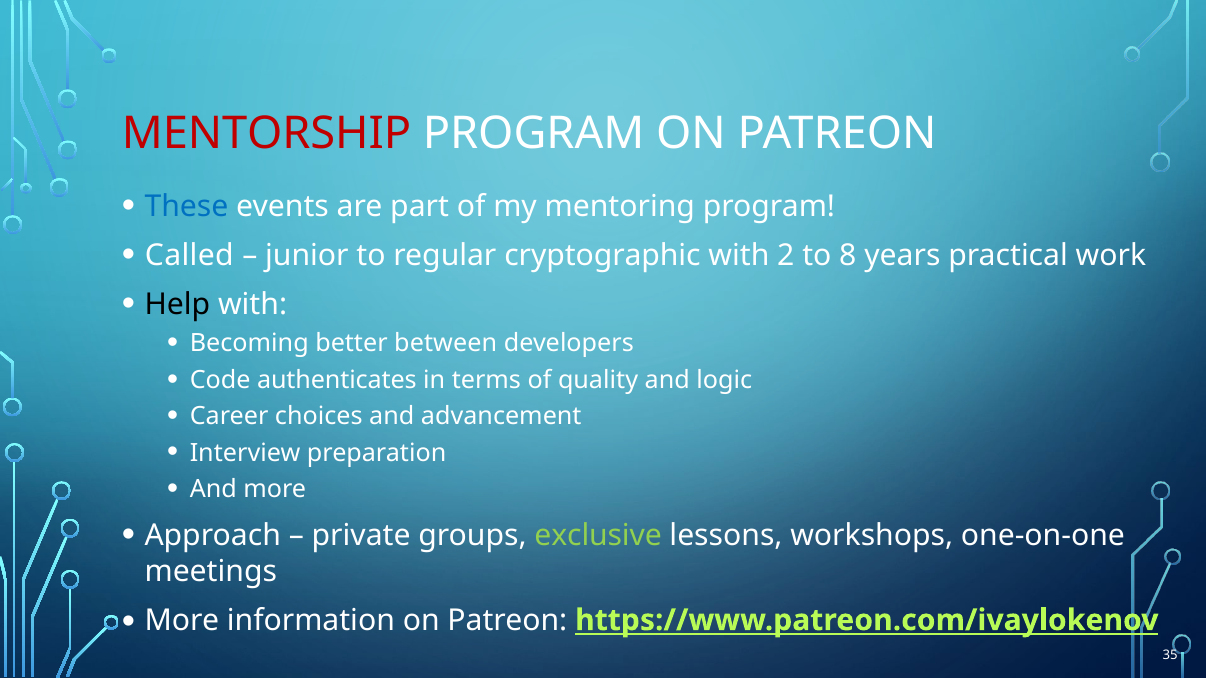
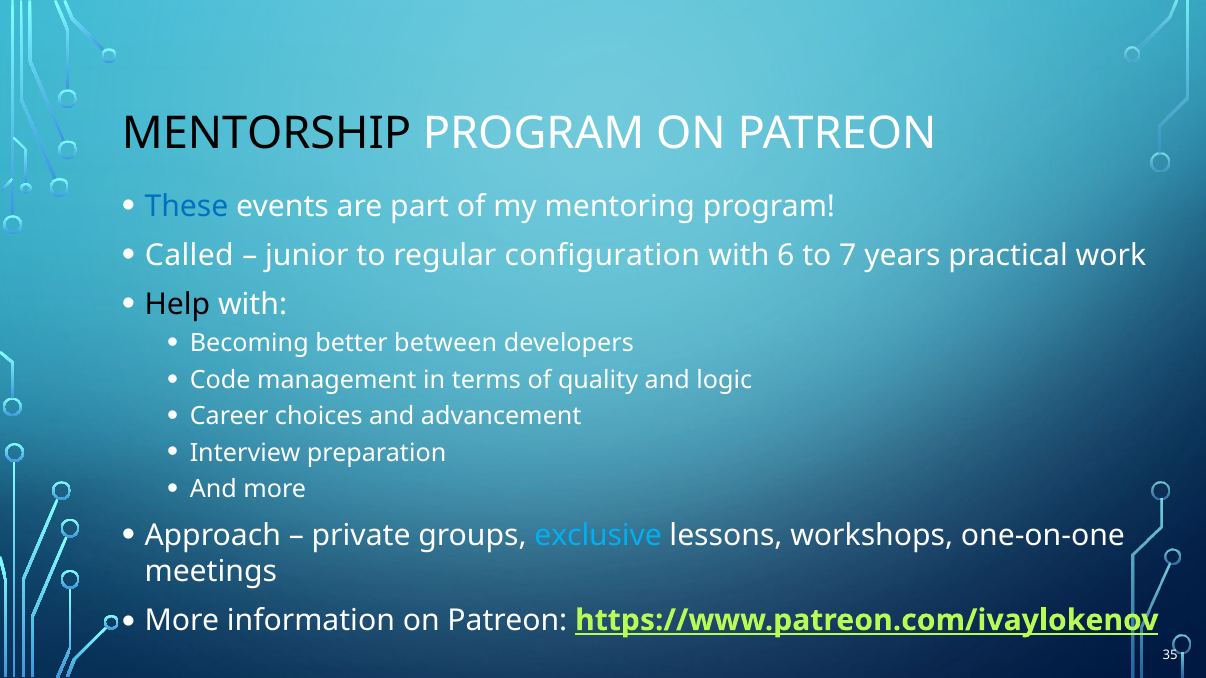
MENTORSHIP colour: red -> black (267, 134)
cryptographic: cryptographic -> configuration (602, 256)
2: 2 -> 6 (786, 256)
8: 8 -> 7 (848, 256)
authenticates: authenticates -> management (337, 380)
exclusive colour: light green -> light blue (598, 536)
